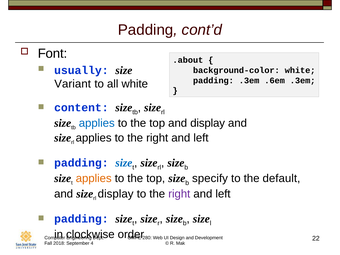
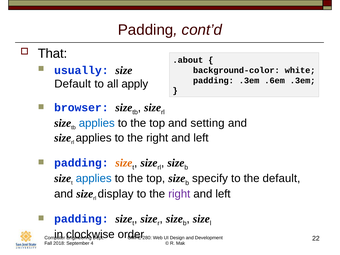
Font: Font -> That (53, 53)
Variant: Variant -> Default (73, 84)
all white: white -> apply (135, 84)
content: content -> browser (81, 108)
and display: display -> setting (208, 123)
size colour: blue -> orange (124, 163)
applies colour: orange -> blue (94, 178)
